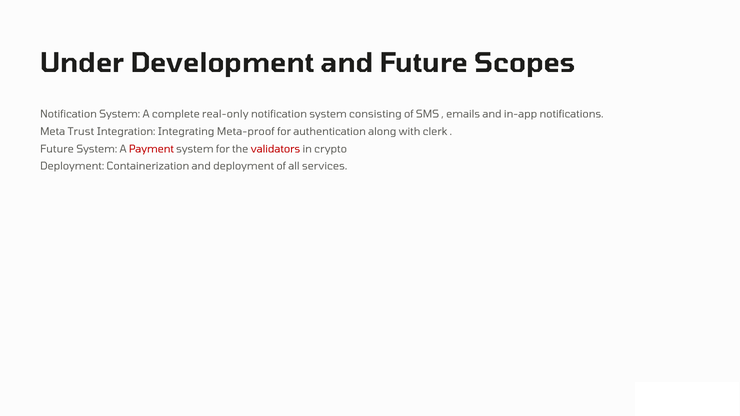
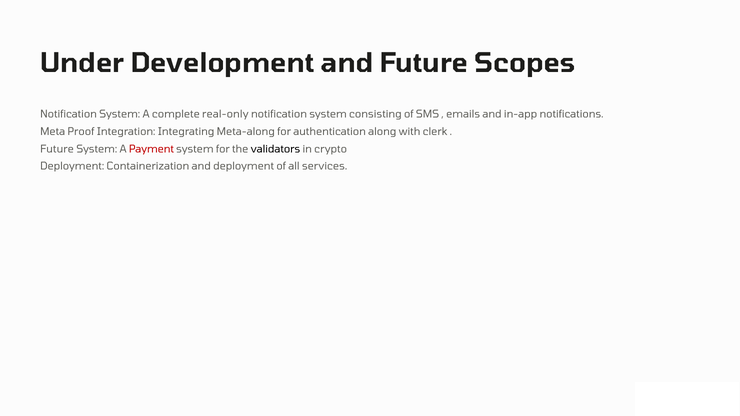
Trust: Trust -> Proof (81, 132)
Meta-proof: Meta-proof -> Meta-along (246, 132)
validators colour: red -> black (275, 149)
